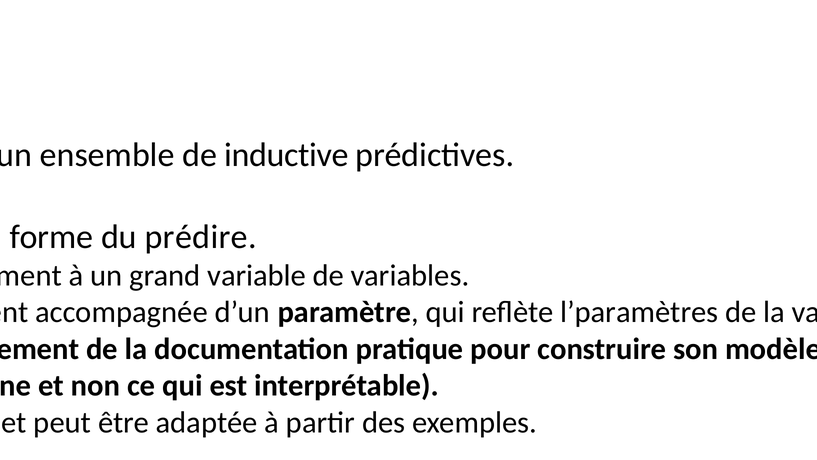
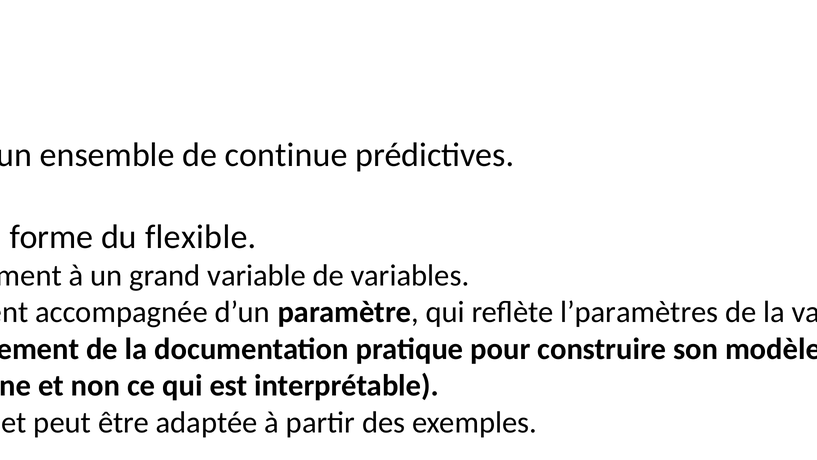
inductive: inductive -> continue (286, 155)
du prédire: prédire -> flexible (201, 237)
